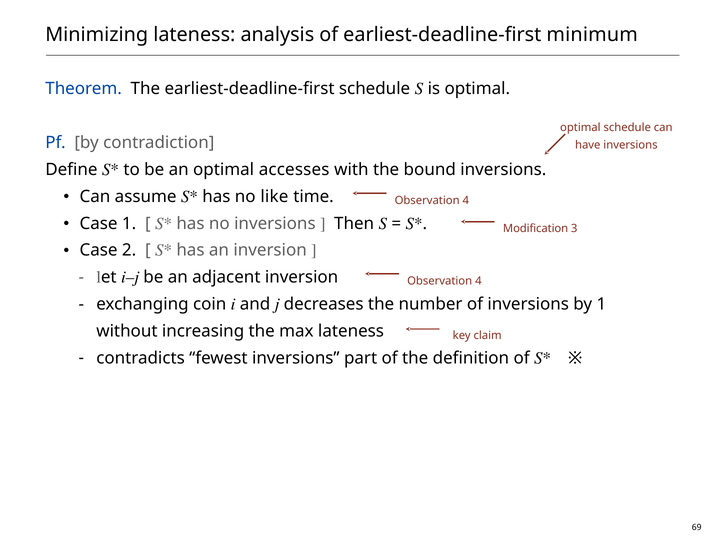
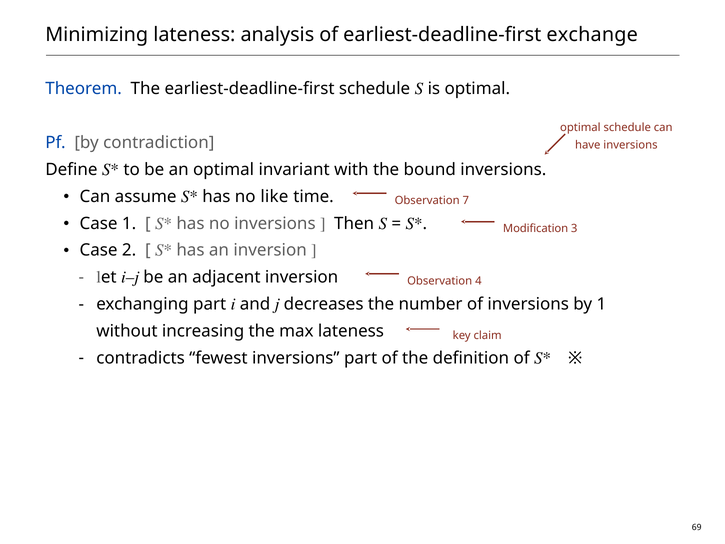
minimum: minimum -> exchange (592, 35)
accesses: accesses -> invariant (294, 169)
4: 4 -> 7 (466, 200)
exchanging coin: coin -> part (210, 304)
